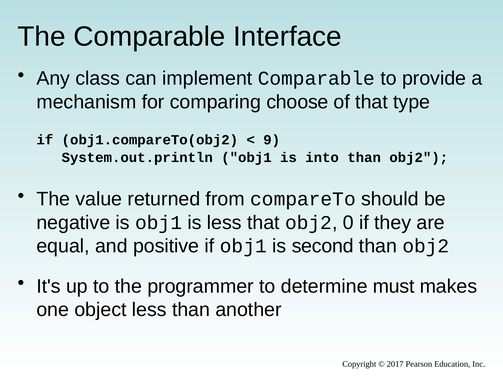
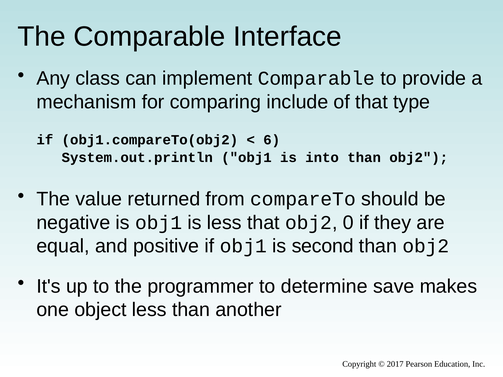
choose: choose -> include (297, 102)
9: 9 -> 6 (272, 140)
must: must -> save (394, 286)
